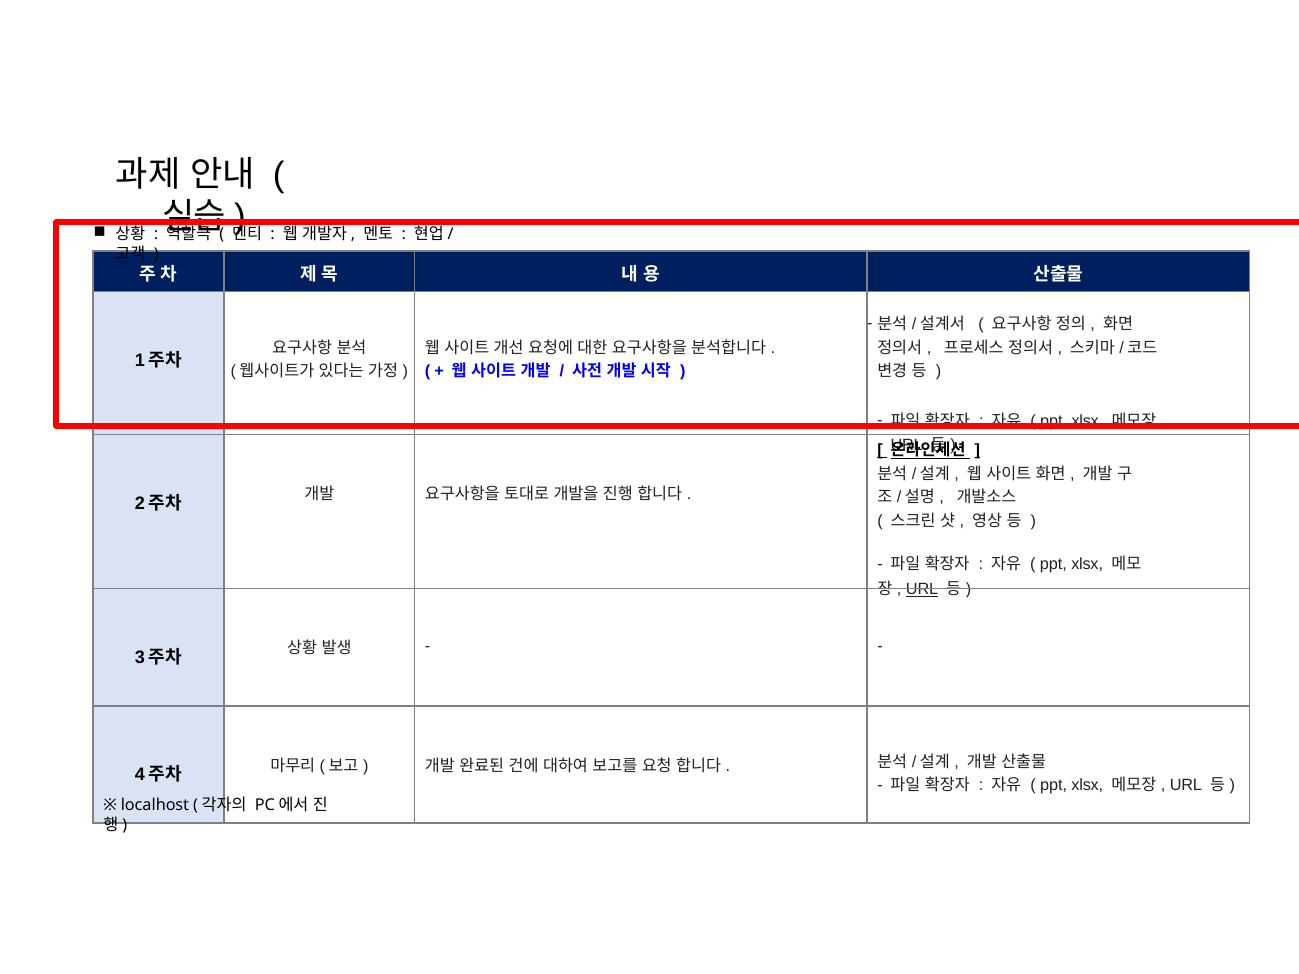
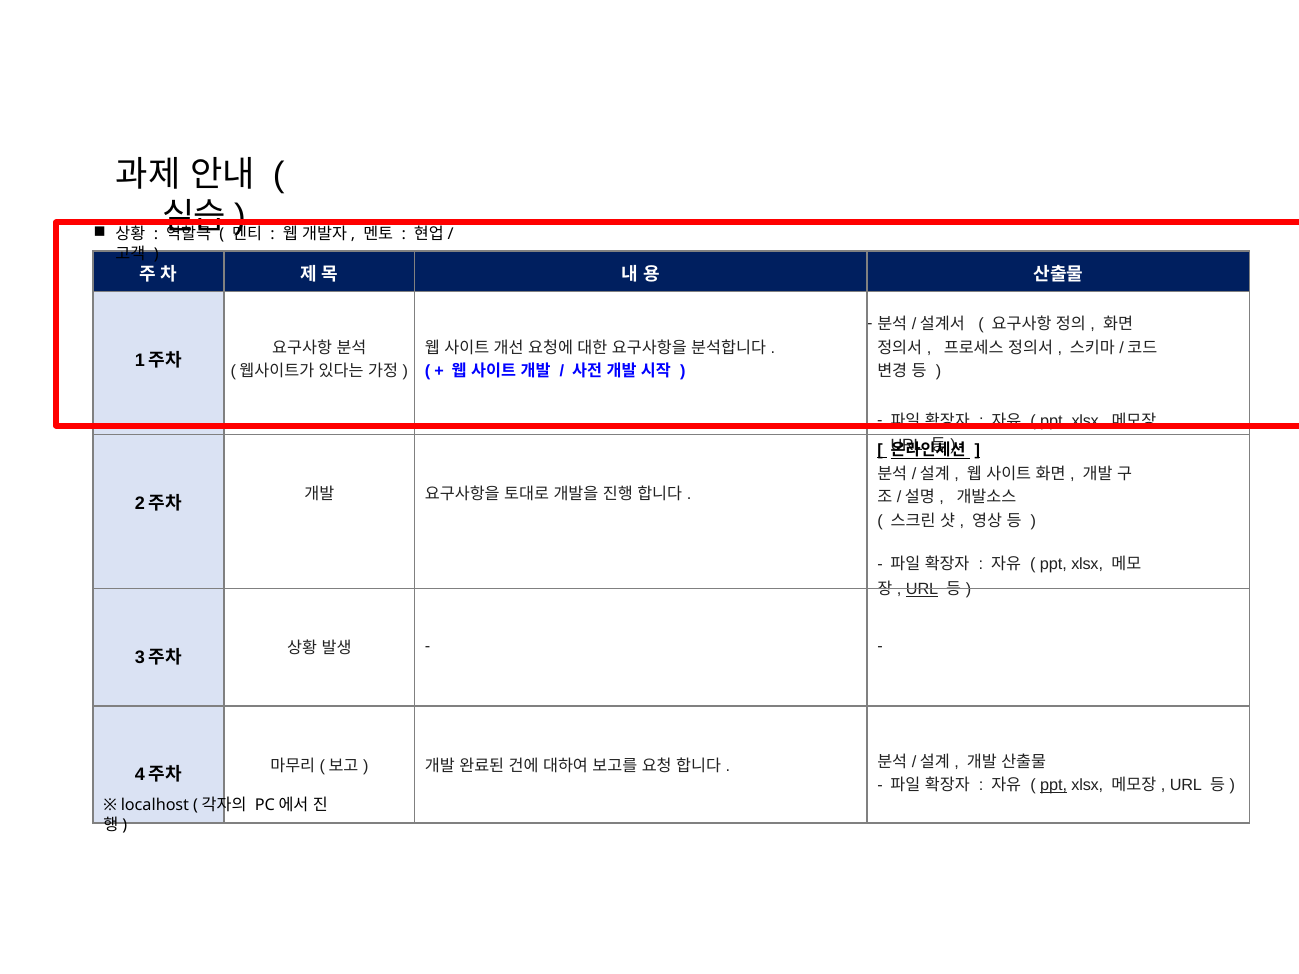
ppt underline: none -> present (1054, 786)
